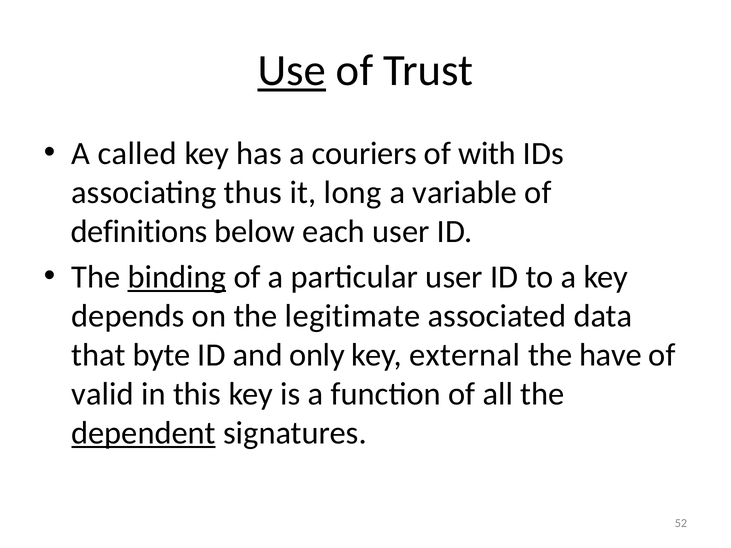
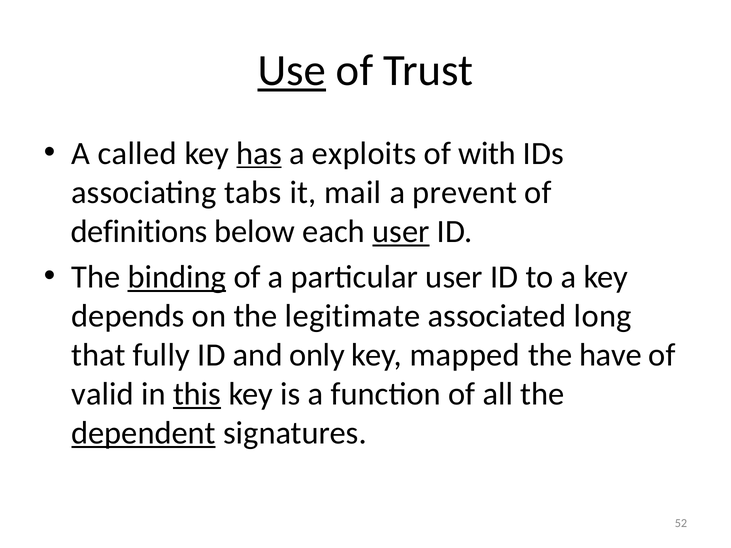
has underline: none -> present (259, 153)
couriers: couriers -> exploits (364, 153)
thus: thus -> tabs (253, 192)
long: long -> mail (353, 192)
variable: variable -> prevent (465, 192)
user underline: none -> present (401, 231)
data: data -> long (603, 316)
byte: byte -> fully (161, 355)
external: external -> mapped (465, 355)
this underline: none -> present (197, 394)
